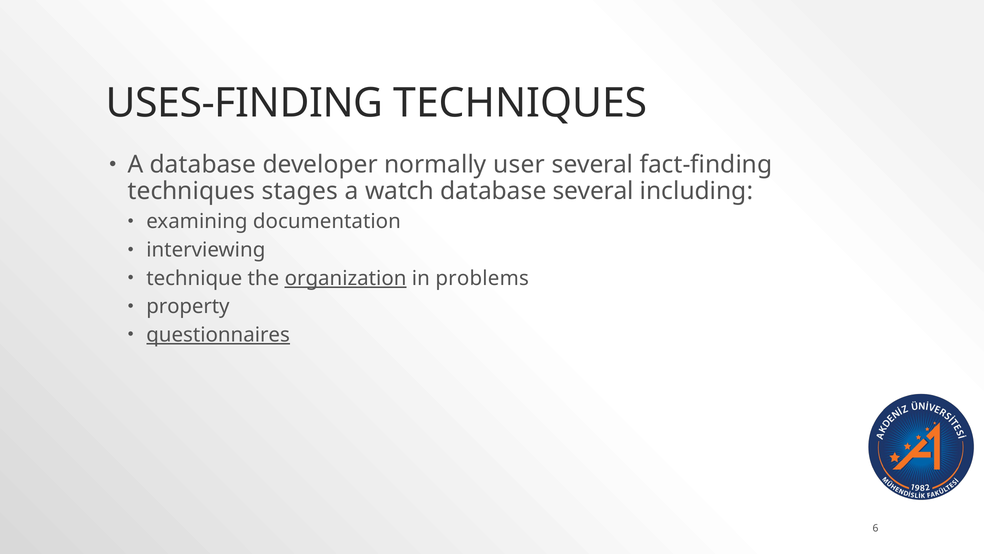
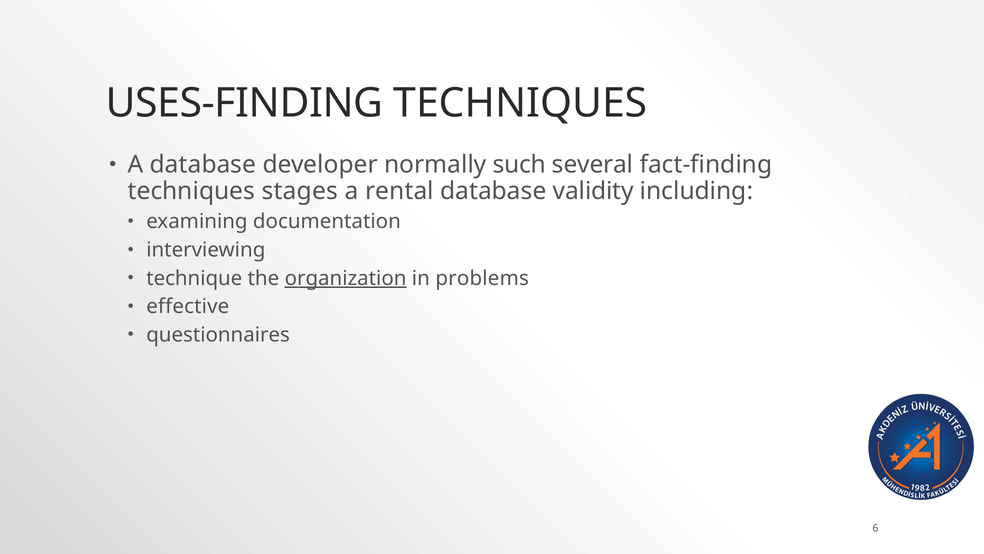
user: user -> such (519, 164)
watch: watch -> rental (399, 191)
database several: several -> validity (593, 191)
property: property -> effective (188, 306)
questionnaires underline: present -> none (218, 335)
